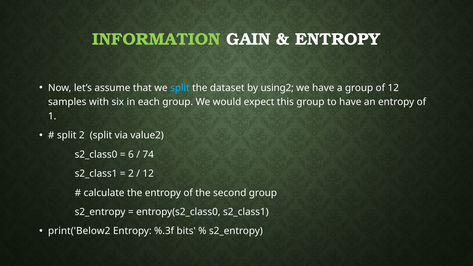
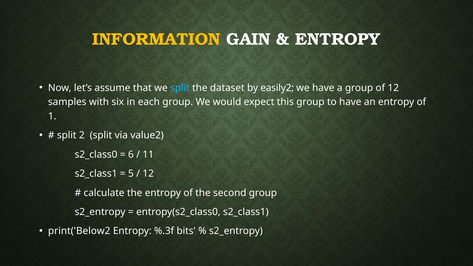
INFORMATION colour: light green -> yellow (156, 39)
using2: using2 -> easily2 (277, 88)
74: 74 -> 11 (148, 155)
2: 2 -> 5 (131, 174)
